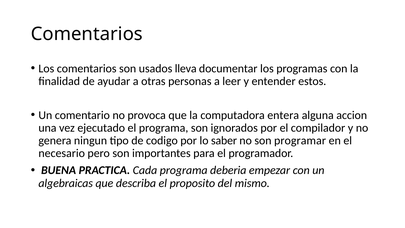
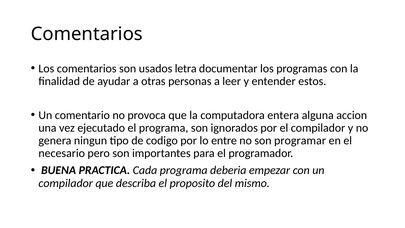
lleva: lleva -> letra (186, 68)
saber: saber -> entre (224, 141)
algebraicas: algebraicas -> compilador (66, 183)
